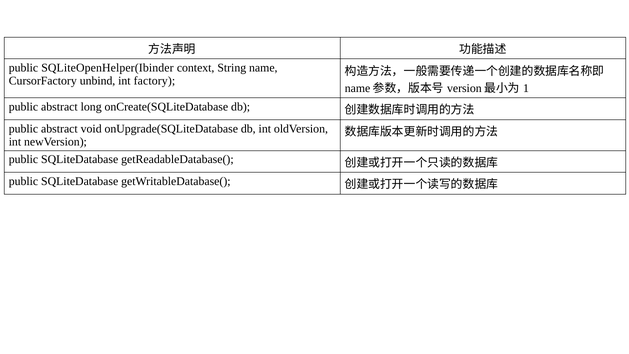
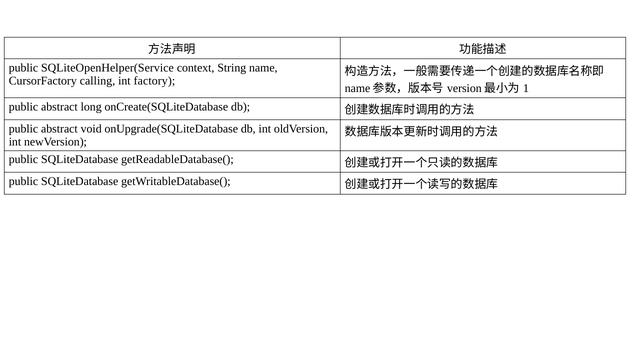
SQLiteOpenHelper(Ibinder: SQLiteOpenHelper(Ibinder -> SQLiteOpenHelper(Service (107, 68)
unbind: unbind -> calling (97, 81)
